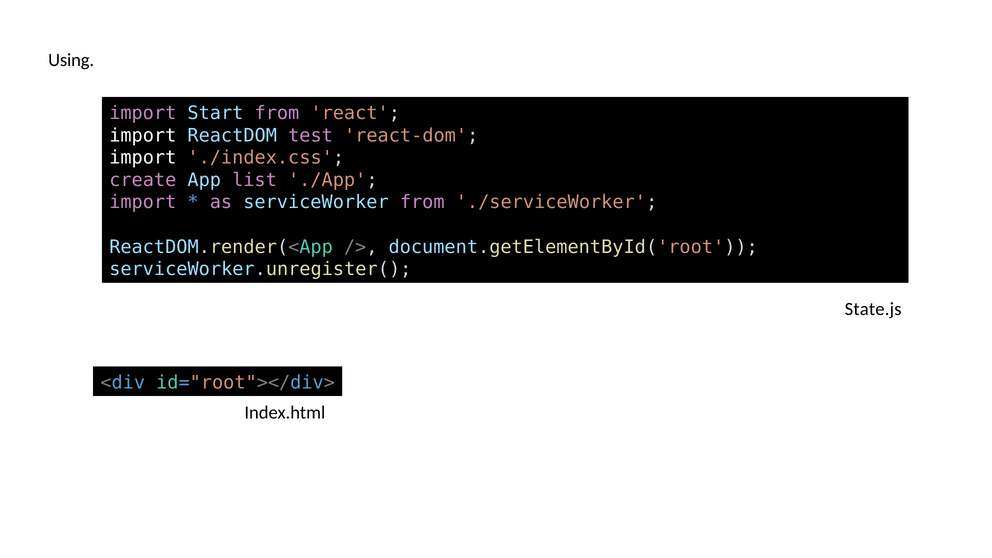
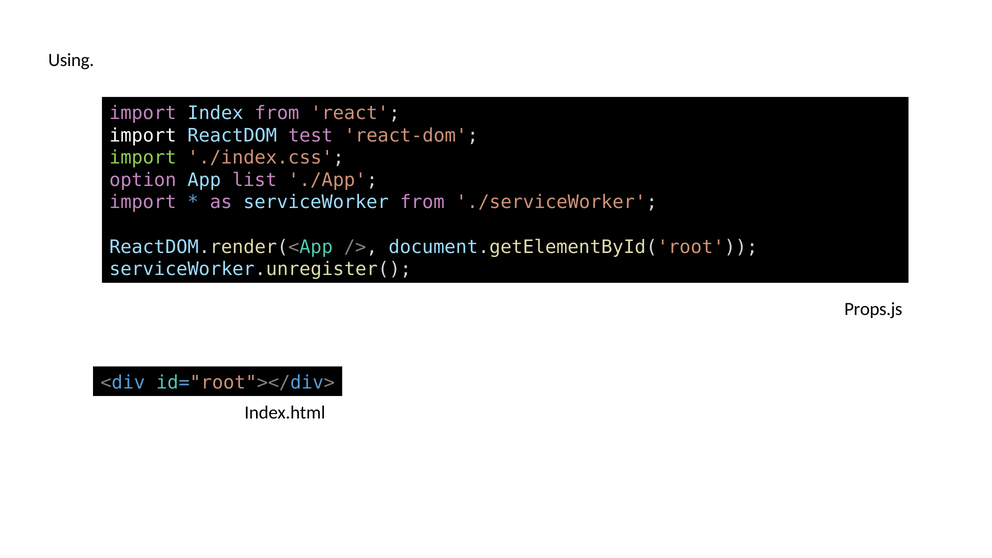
Start: Start -> Index (215, 113)
import colour: white -> light green (143, 158)
create: create -> option (143, 180)
State.js: State.js -> Props.js (873, 309)
